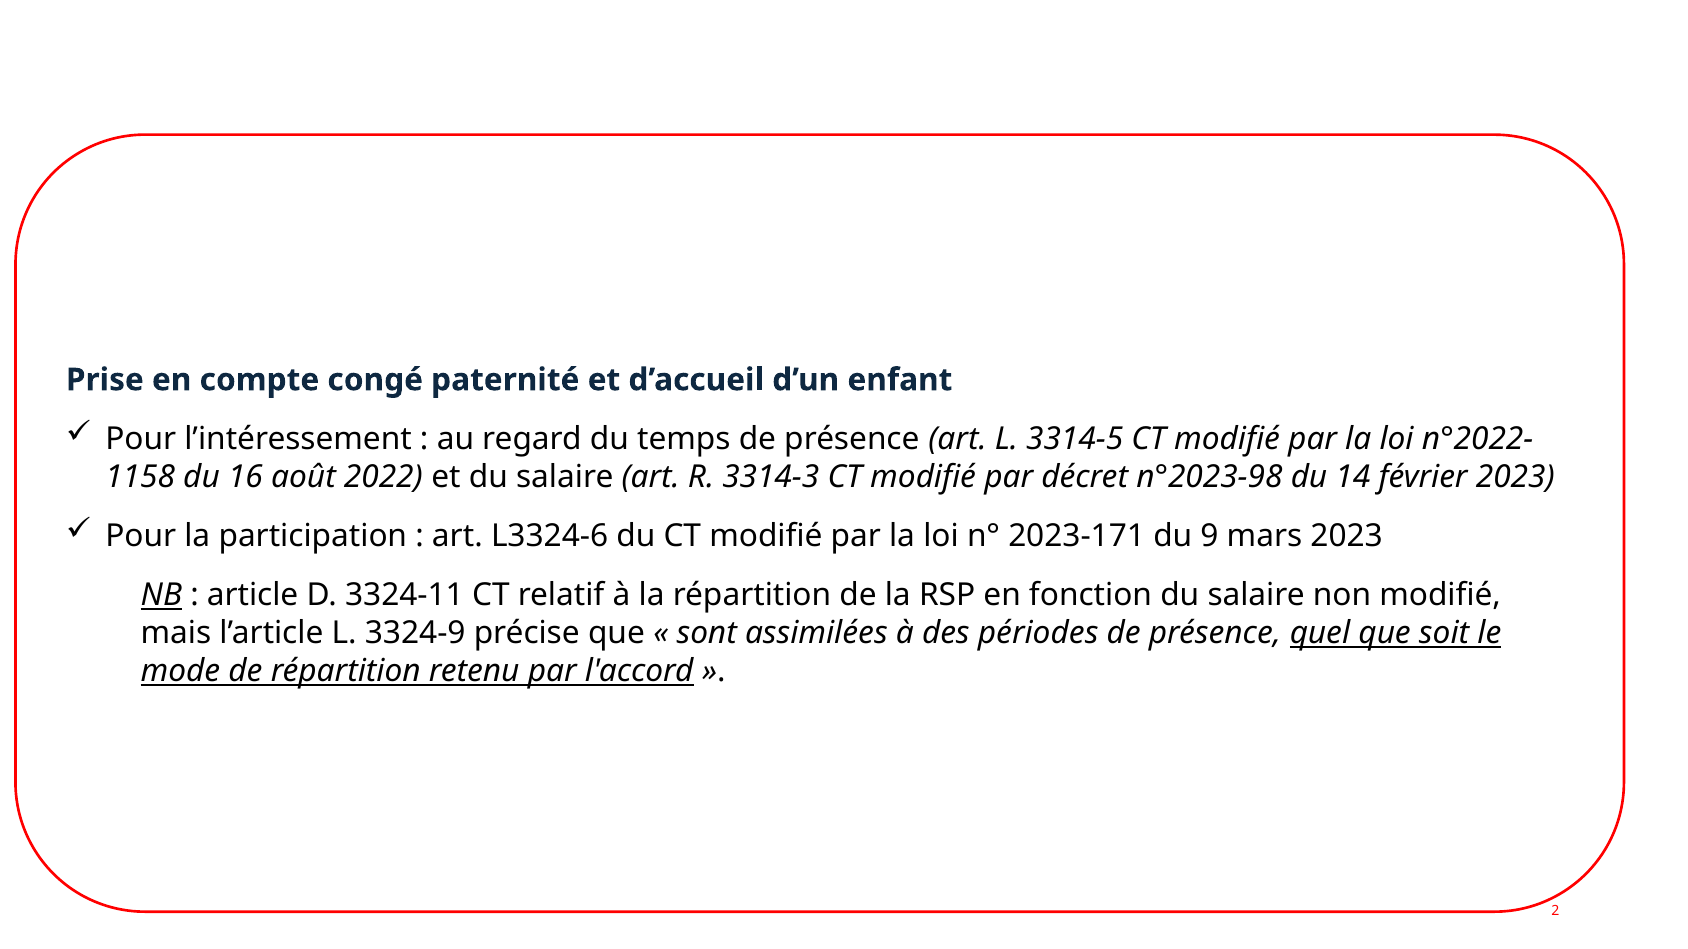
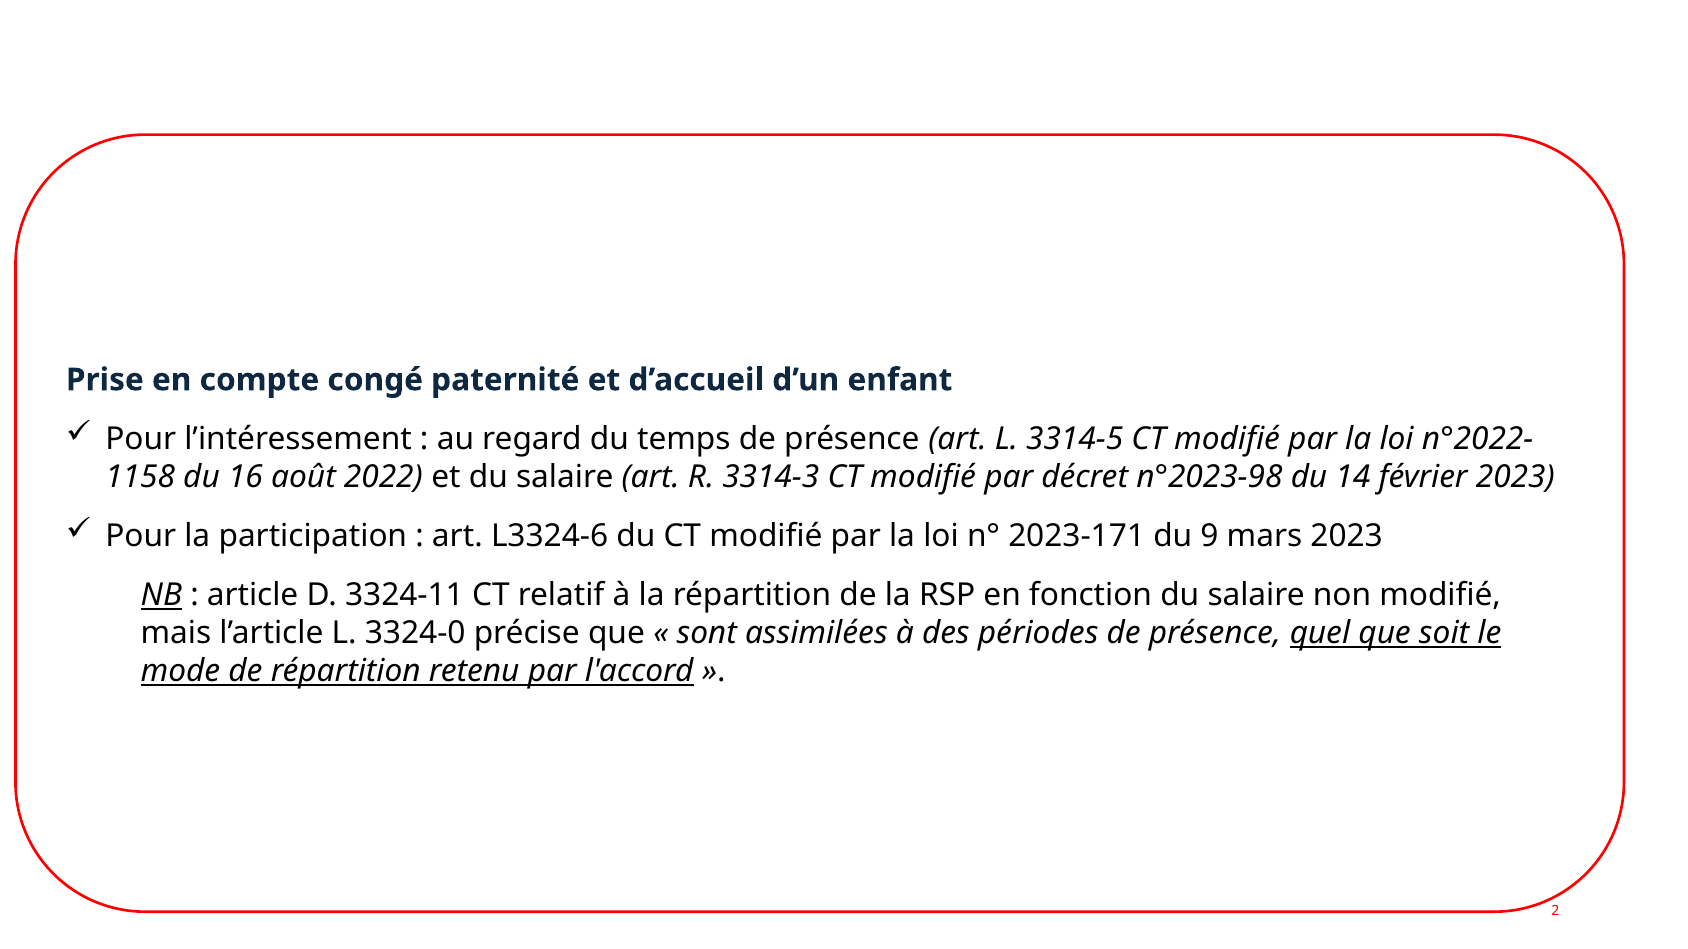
3324-9: 3324-9 -> 3324-0 (415, 633)
